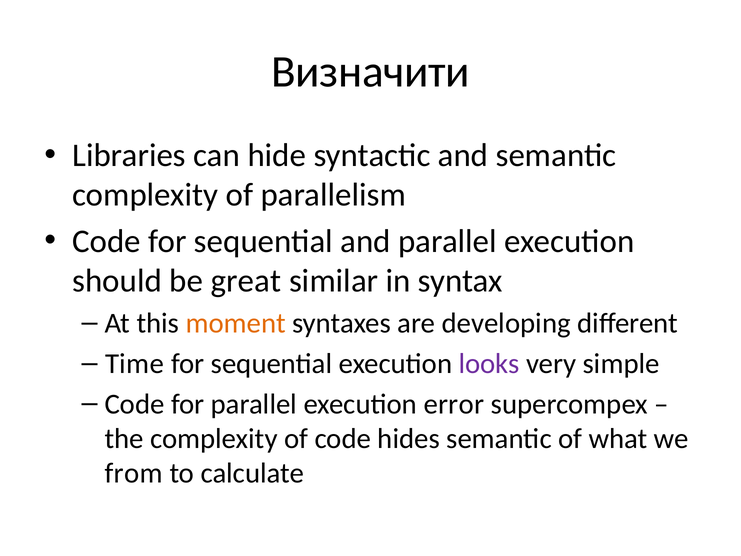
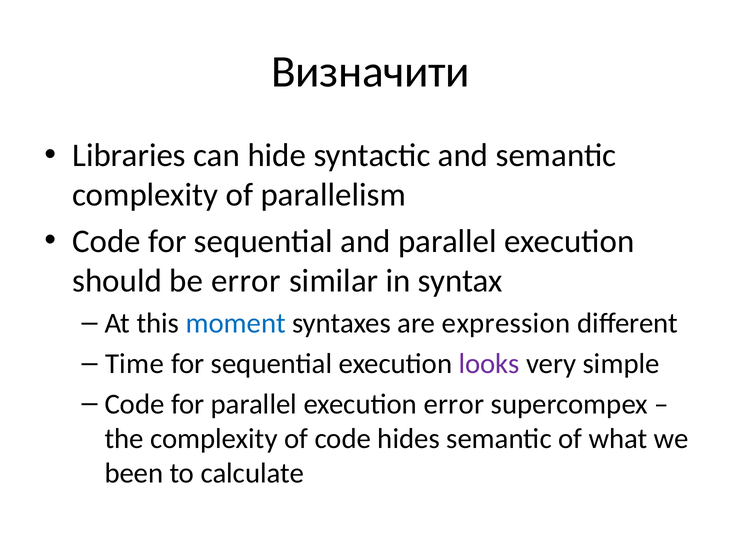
be great: great -> error (246, 281)
moment colour: orange -> blue (236, 323)
developing: developing -> expression (506, 323)
from: from -> been (134, 473)
